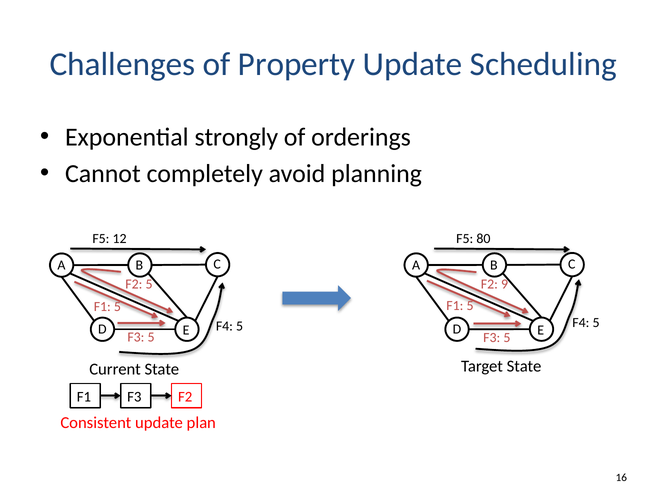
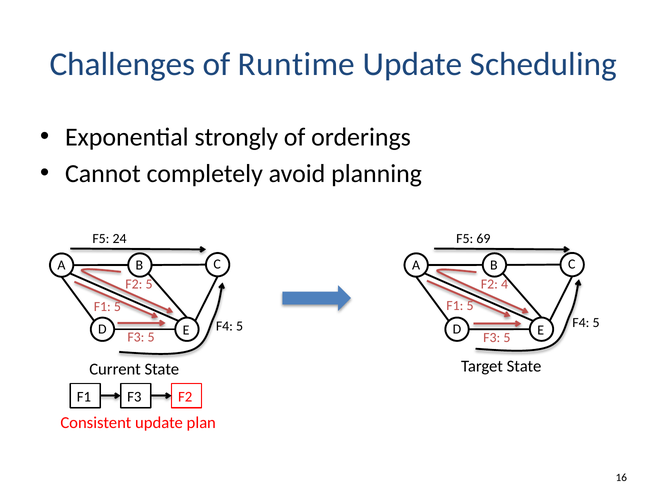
Property: Property -> Runtime (297, 64)
12: 12 -> 24 (120, 239)
80: 80 -> 69 (483, 239)
9: 9 -> 4 (505, 284)
